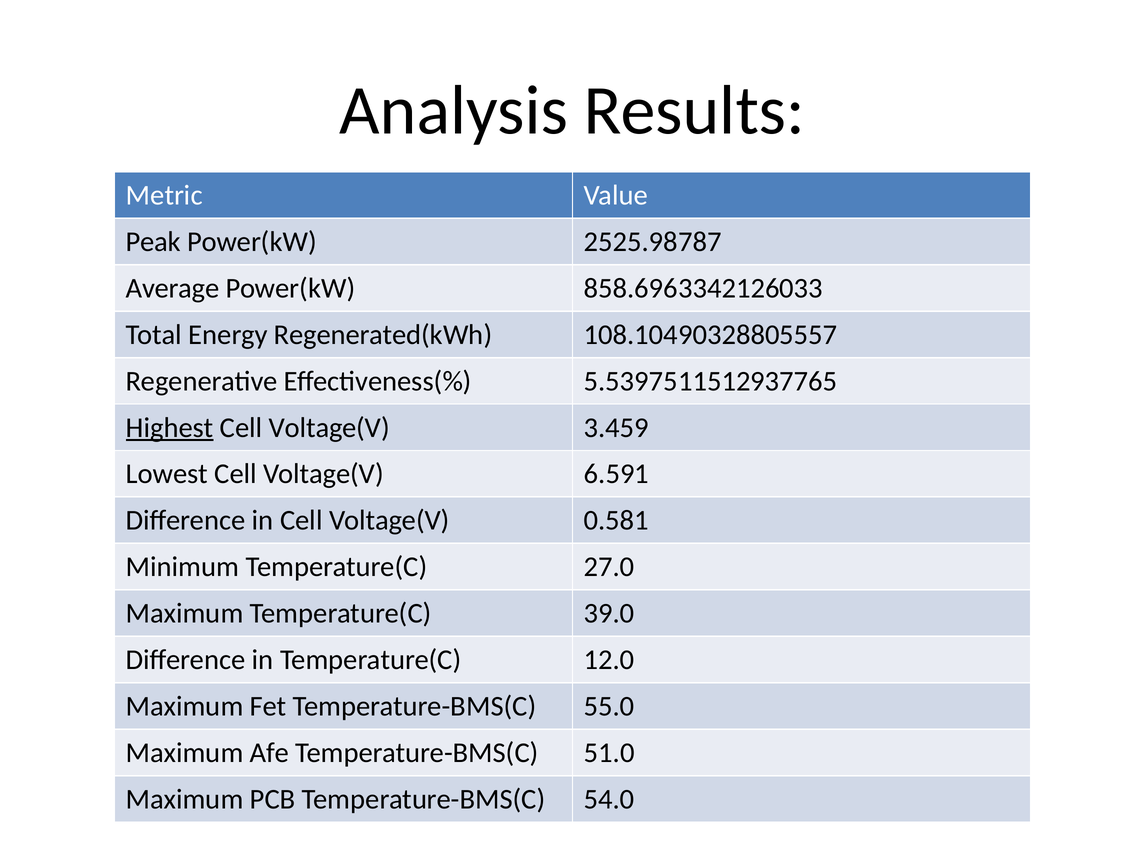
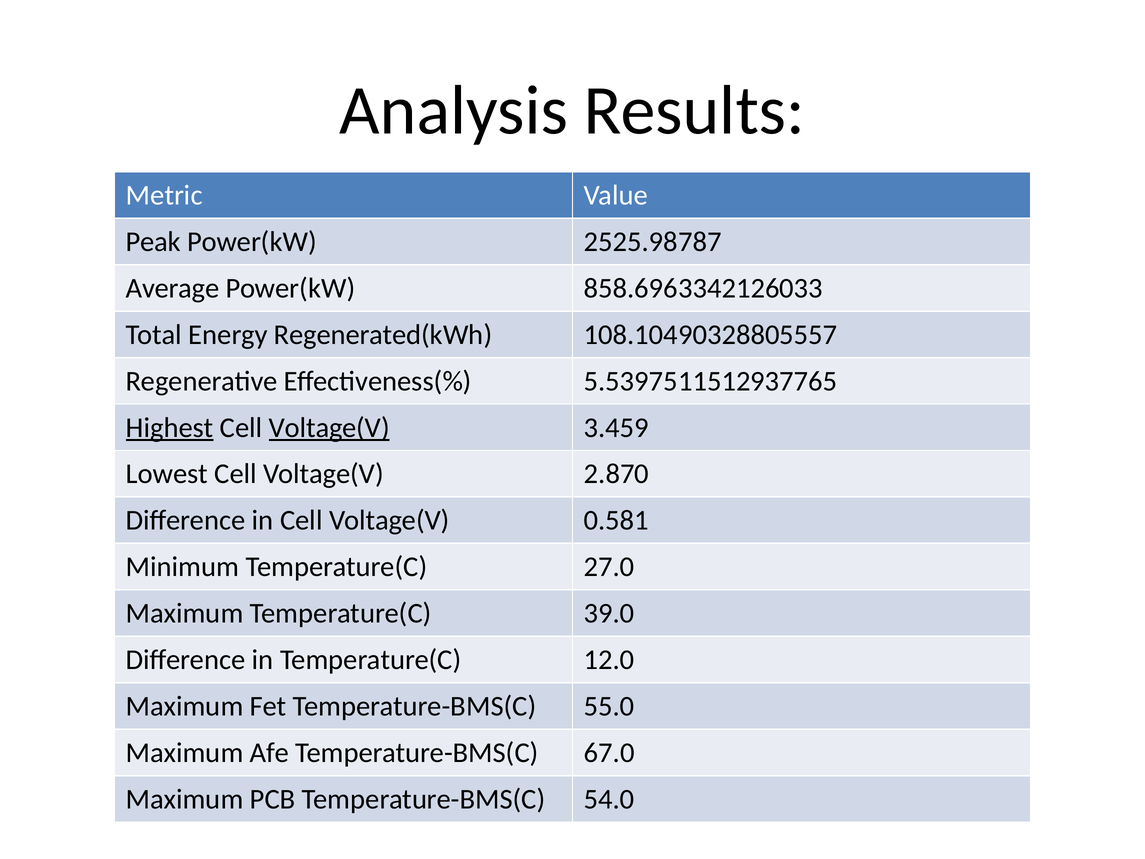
Voltage(V underline: none -> present (329, 427)
6.591: 6.591 -> 2.870 (616, 474)
51.0: 51.0 -> 67.0 (609, 752)
